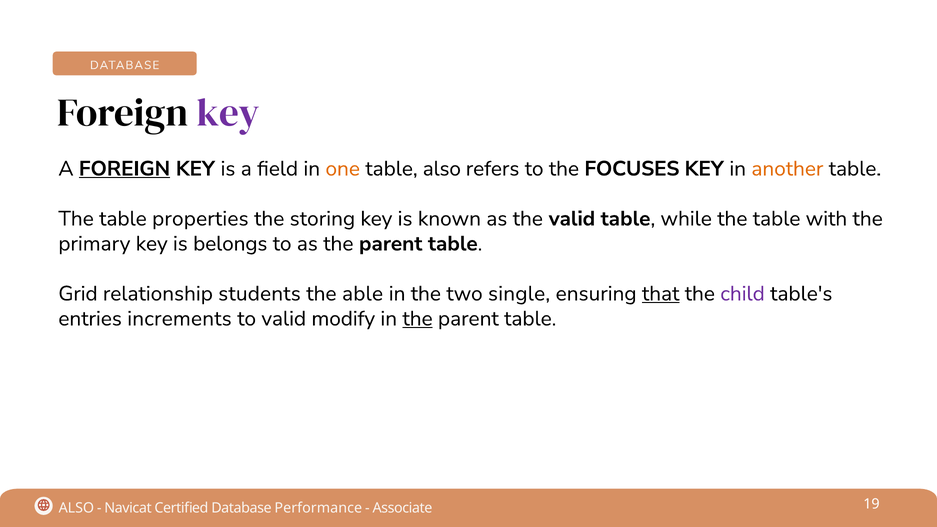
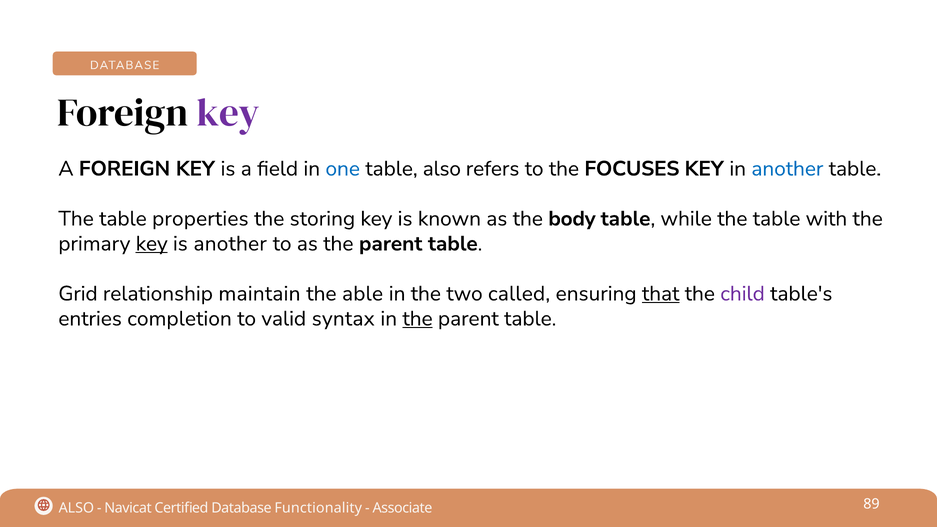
FOREIGN underline: present -> none (125, 169)
one colour: orange -> blue (343, 169)
another colour: orange -> blue (787, 169)
the valid: valid -> body (572, 219)
key underline: none -> present (152, 244)
is belongs: belongs -> another (230, 244)
students: students -> maintain (259, 294)
single: single -> called (519, 294)
increments: increments -> completion (180, 319)
modify: modify -> syntax (343, 319)
Performance: Performance -> Functionality (318, 508)
19: 19 -> 89 (871, 504)
